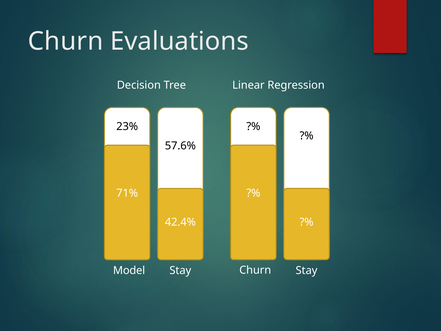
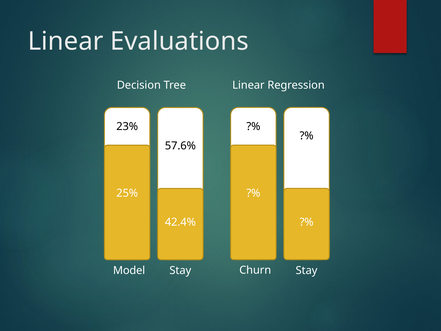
Churn: Churn -> Linear (66, 41)
71%: 71% -> 25% (127, 193)
